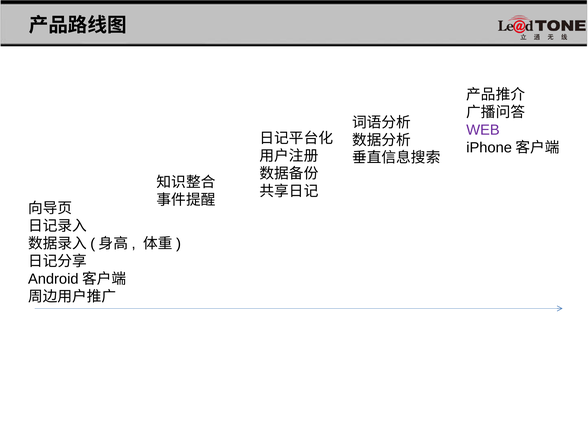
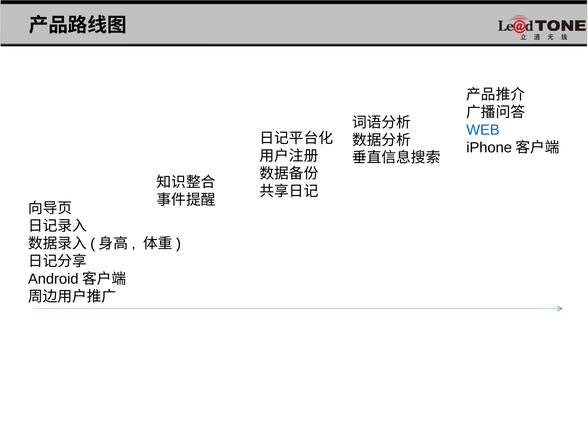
WEB colour: purple -> blue (483, 130)
